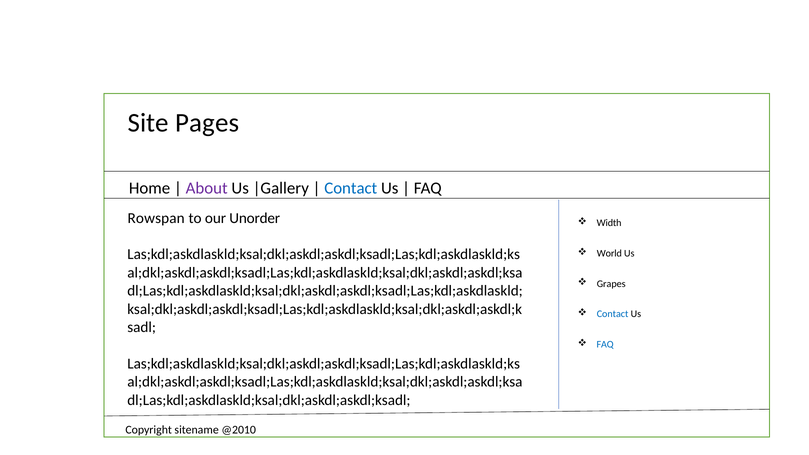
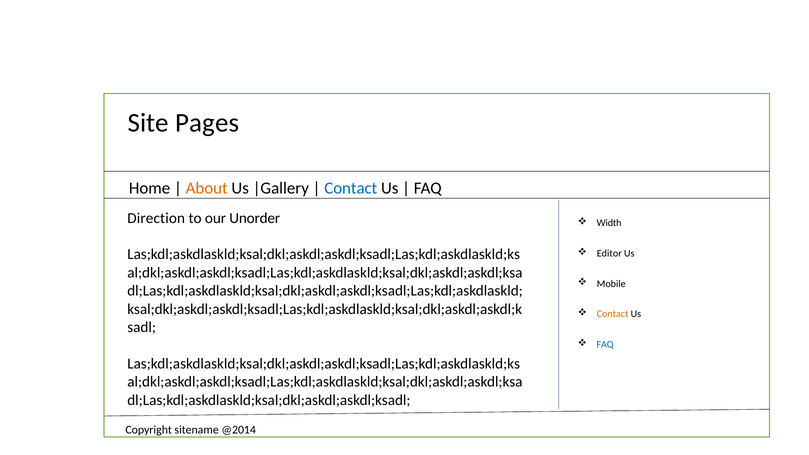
About colour: purple -> orange (207, 188)
Rowspan: Rowspan -> Direction (156, 218)
World: World -> Editor (609, 253)
Grapes: Grapes -> Mobile (611, 284)
Contact colour: blue -> orange (613, 314)
@2010: @2010 -> @2014 (239, 430)
